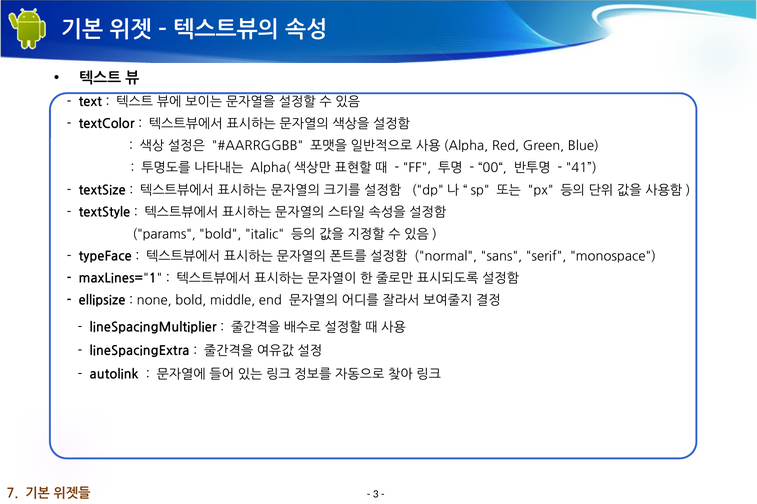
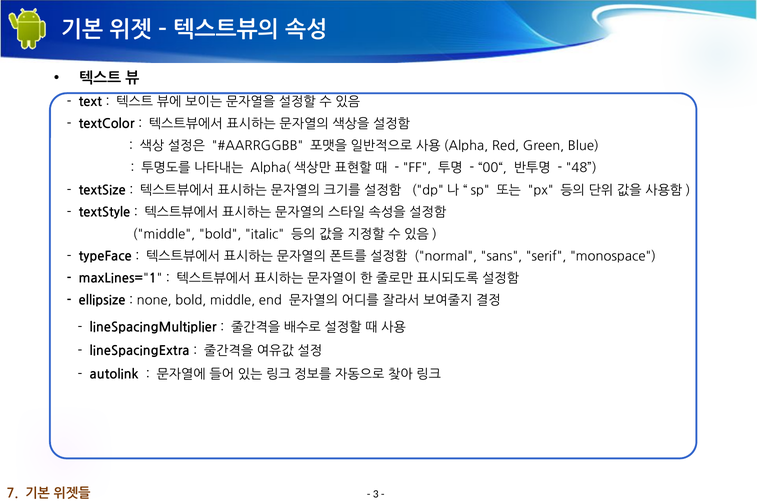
41: 41 -> 48 (581, 168)
params: params -> middle (164, 235)
